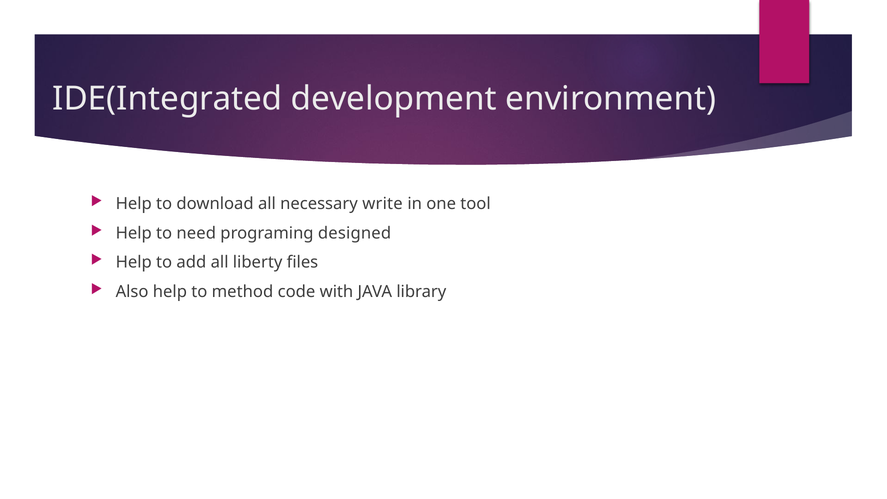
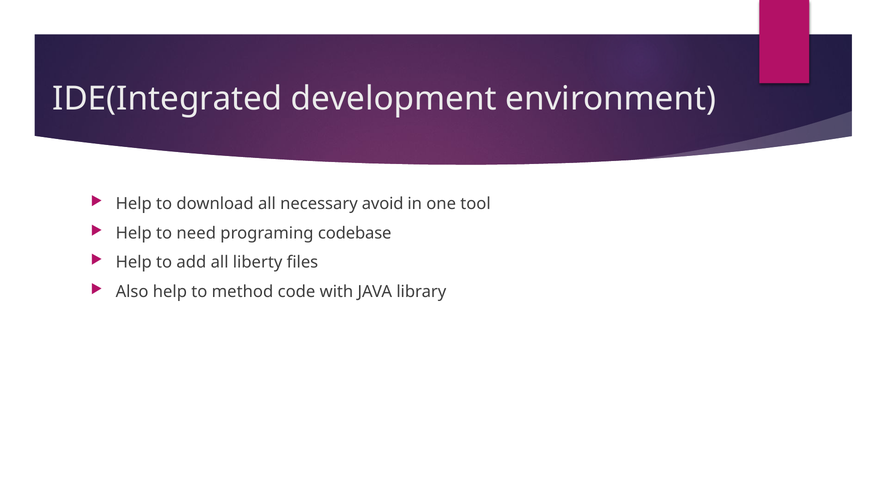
write: write -> avoid (383, 204)
designed: designed -> codebase (355, 233)
